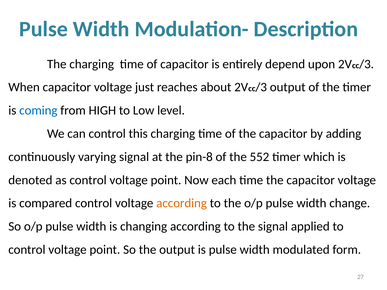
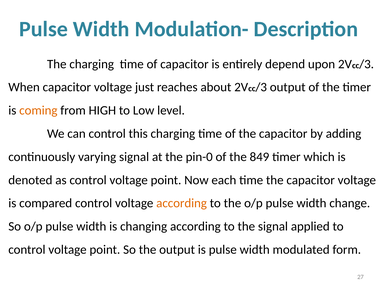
coming colour: blue -> orange (38, 111)
pin-8: pin-8 -> pin-0 (199, 157)
552: 552 -> 849 (259, 157)
